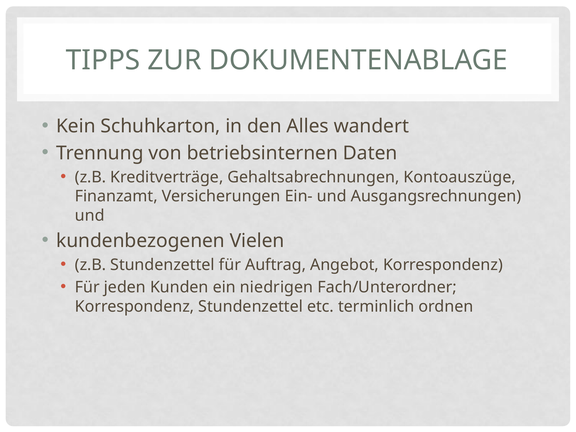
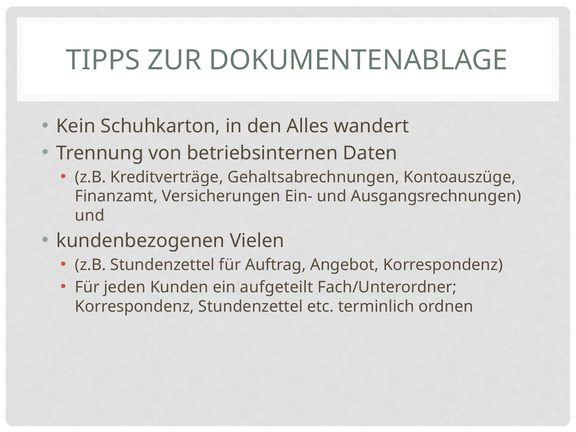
niedrigen: niedrigen -> aufgeteilt (277, 287)
